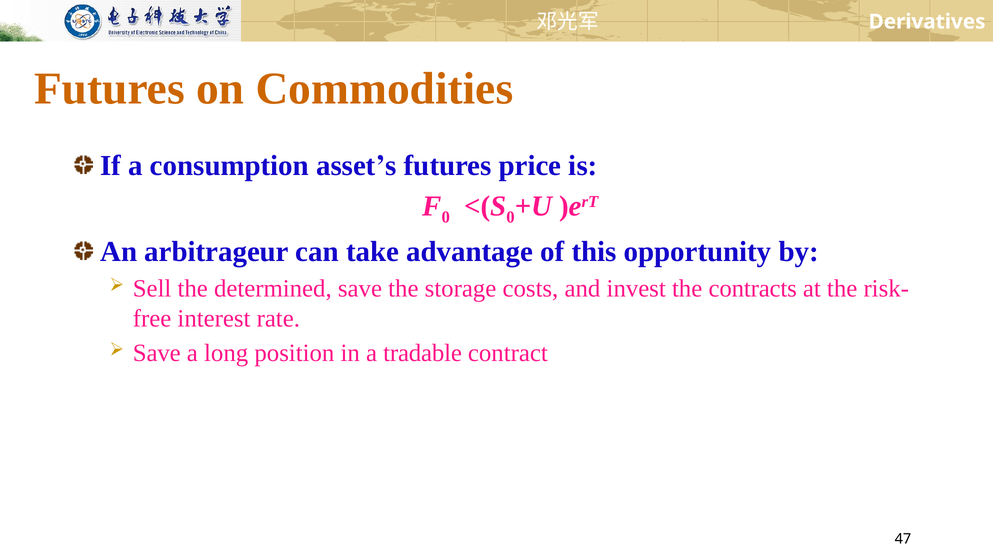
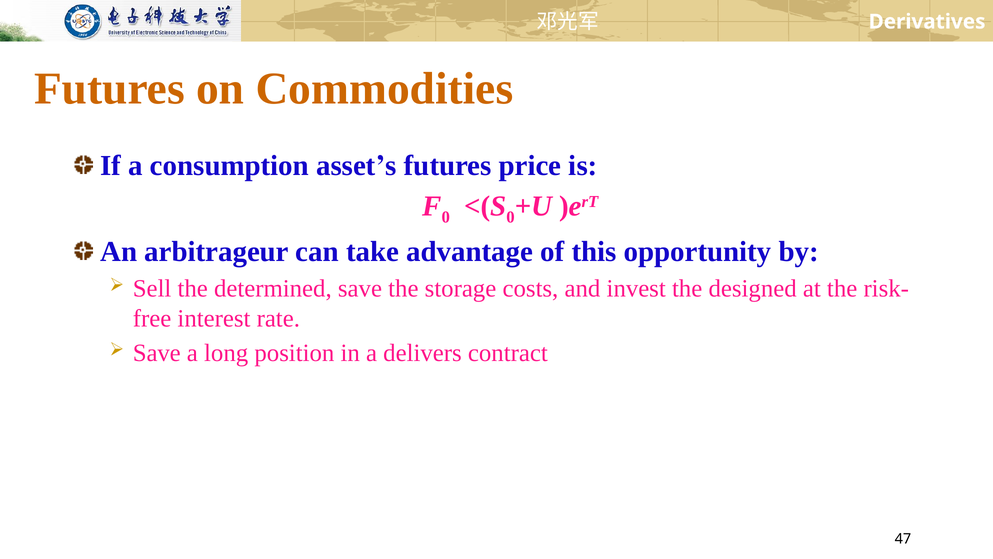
contracts: contracts -> designed (753, 288)
tradable: tradable -> delivers (422, 353)
